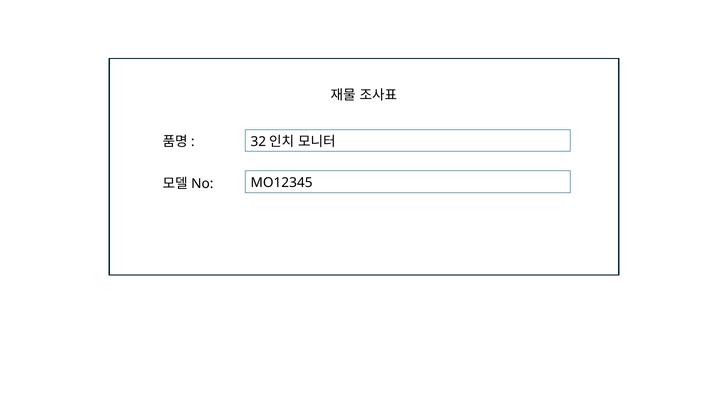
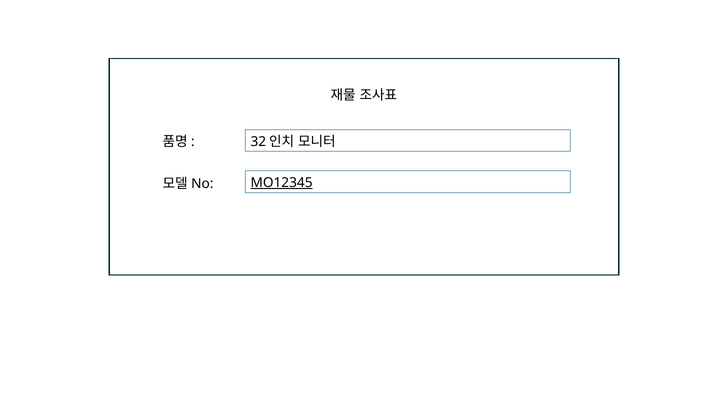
MO12345 underline: none -> present (282, 182)
